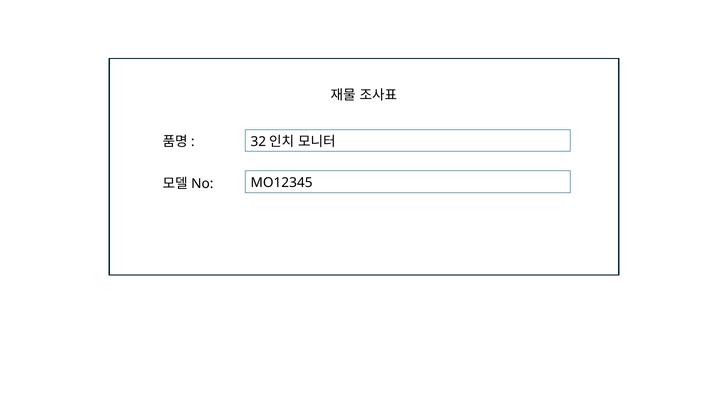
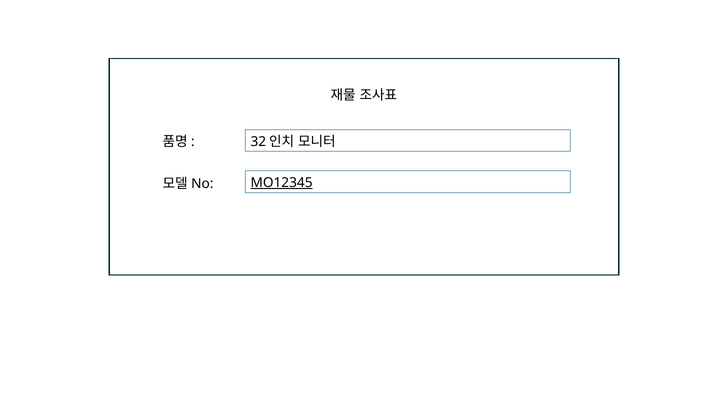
MO12345 underline: none -> present (282, 182)
